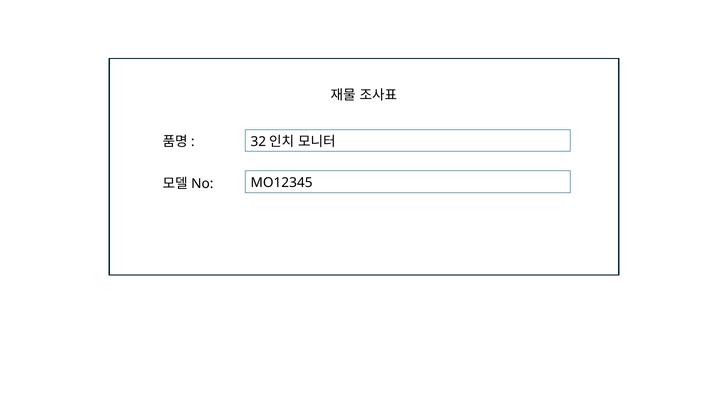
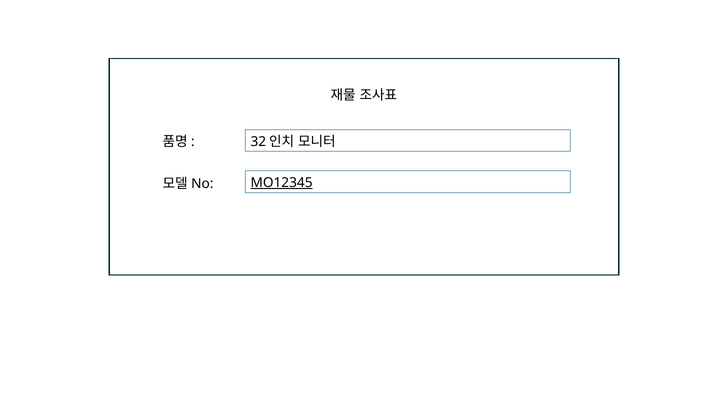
MO12345 underline: none -> present (282, 182)
